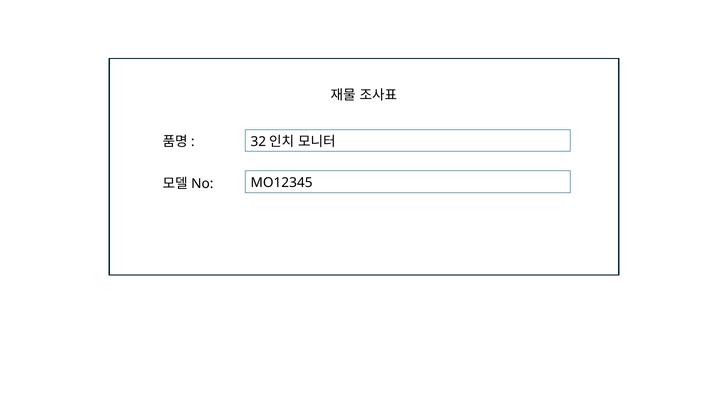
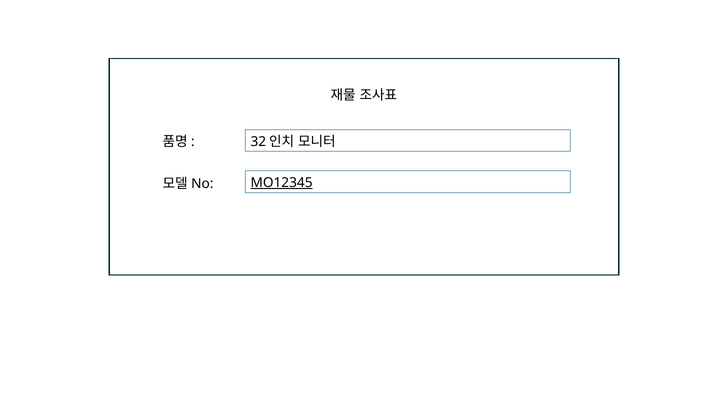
MO12345 underline: none -> present (282, 182)
